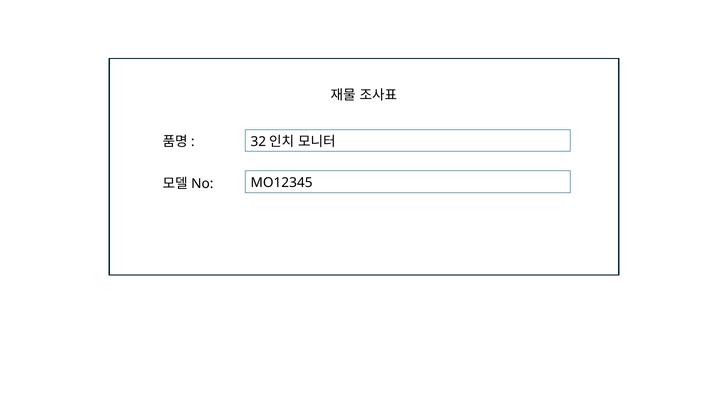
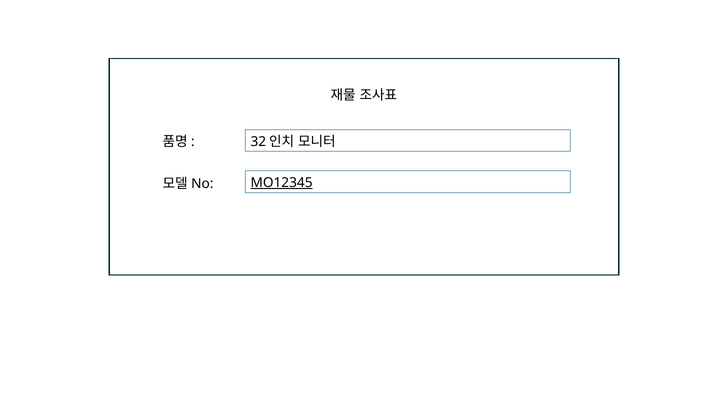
MO12345 underline: none -> present (282, 182)
